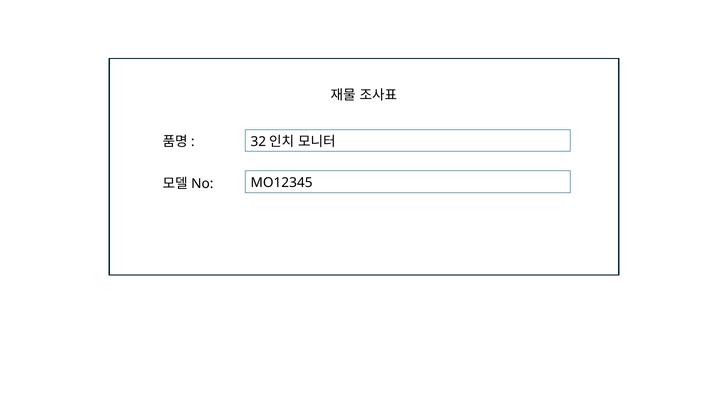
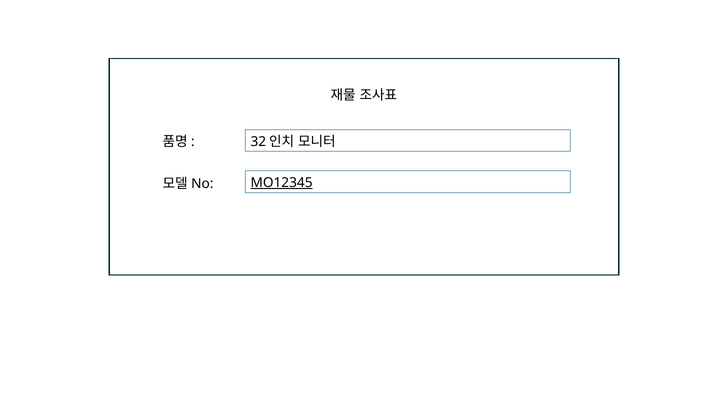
MO12345 underline: none -> present (282, 182)
